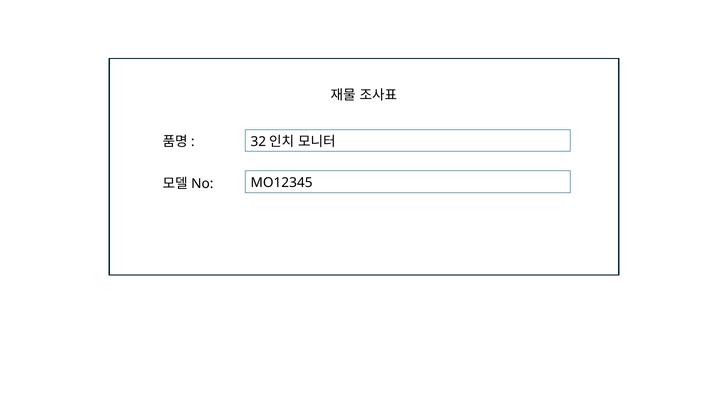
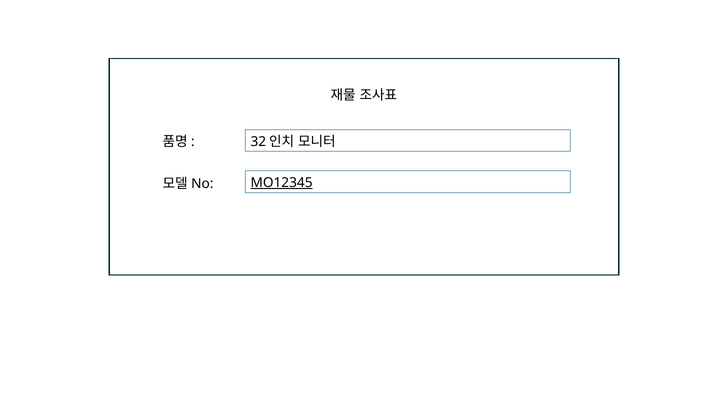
MO12345 underline: none -> present (282, 182)
